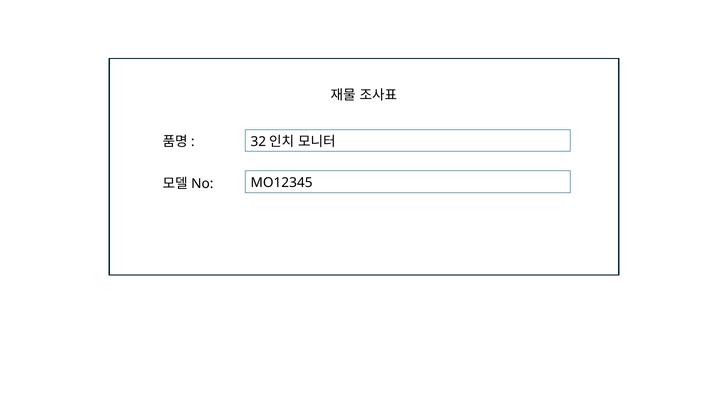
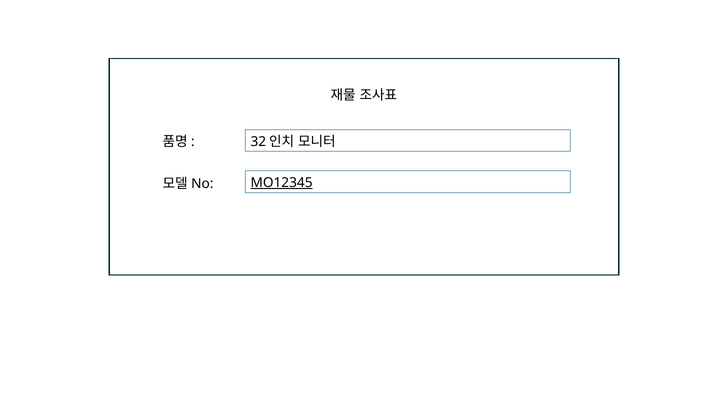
MO12345 underline: none -> present (282, 182)
